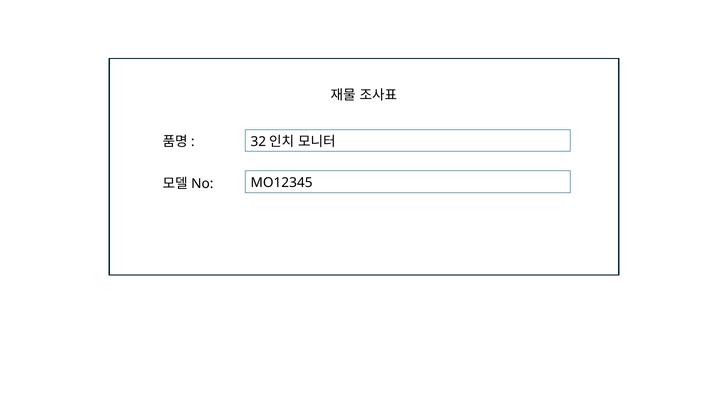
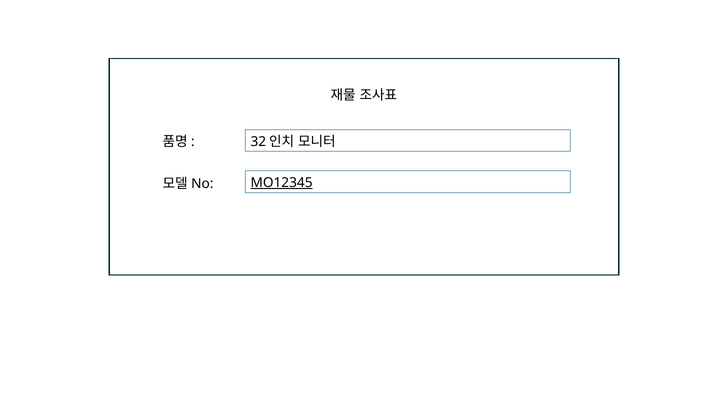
MO12345 underline: none -> present (282, 182)
